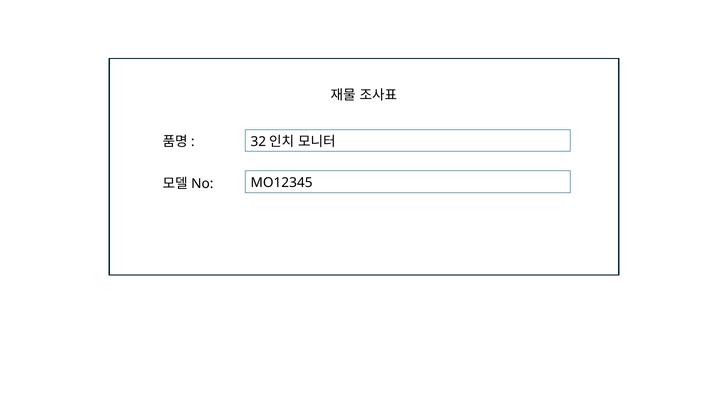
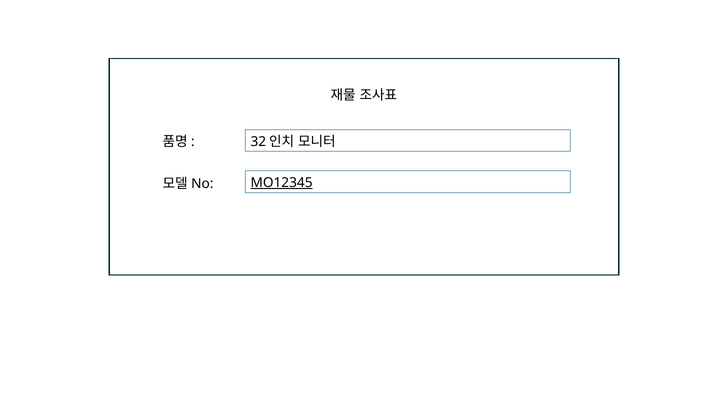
MO12345 underline: none -> present (282, 182)
